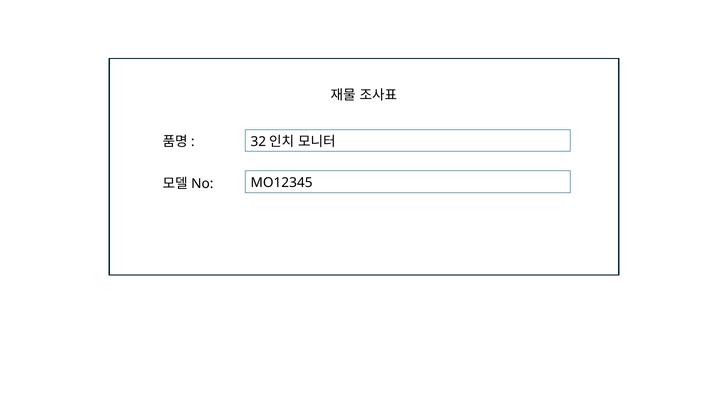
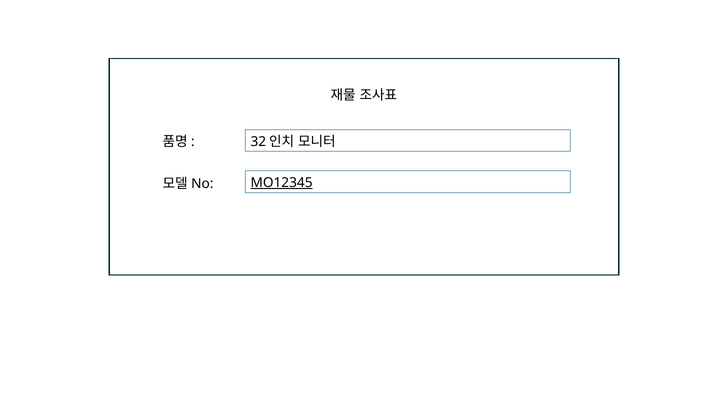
MO12345 underline: none -> present (282, 182)
